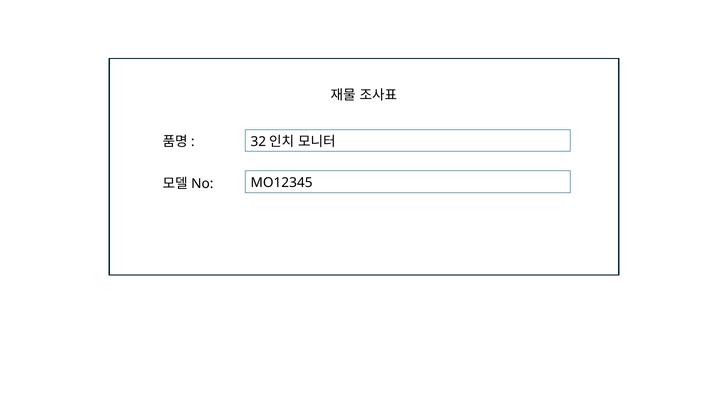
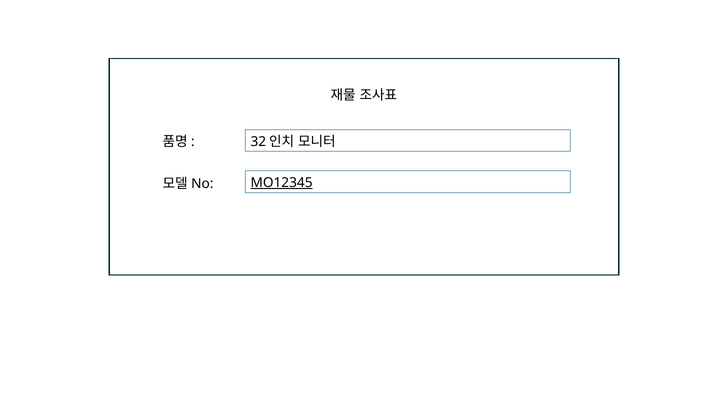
MO12345 underline: none -> present (282, 182)
